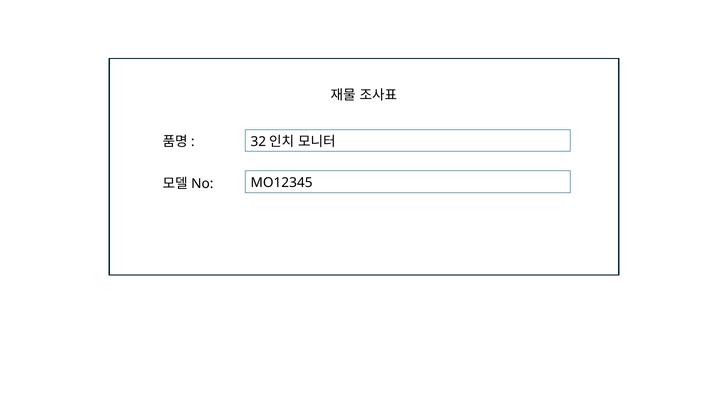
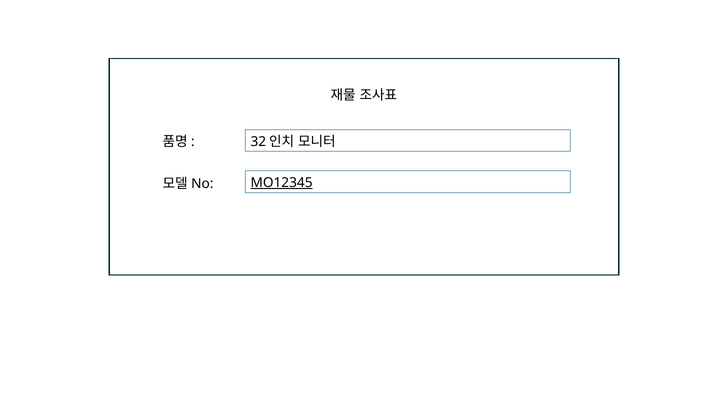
MO12345 underline: none -> present (282, 182)
